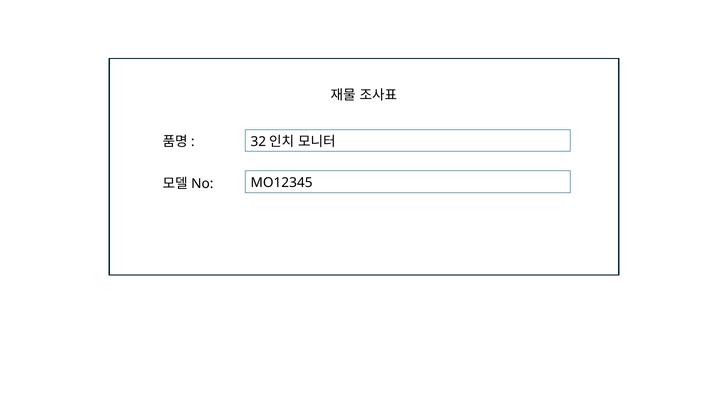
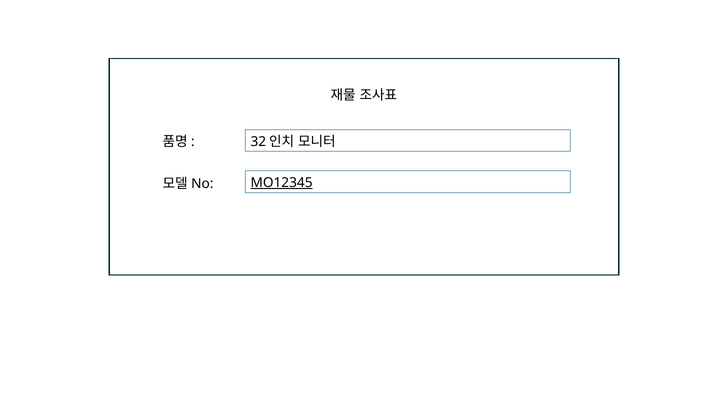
MO12345 underline: none -> present (282, 182)
